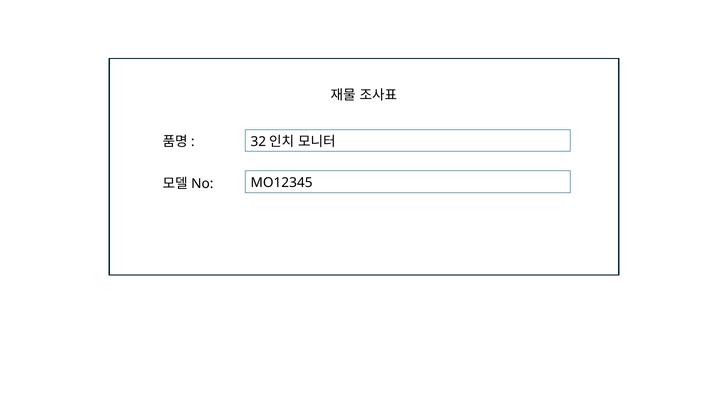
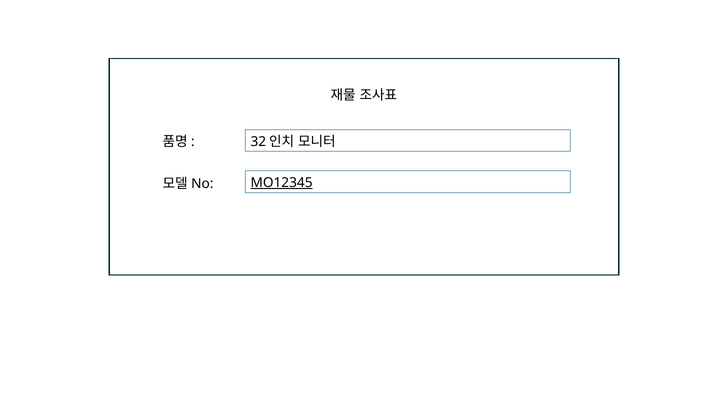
MO12345 underline: none -> present (282, 182)
